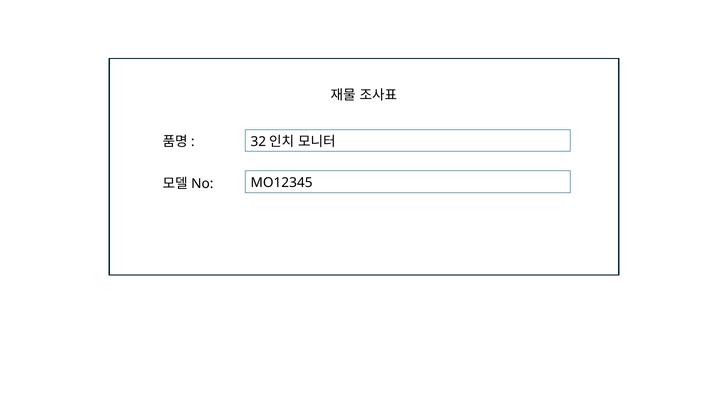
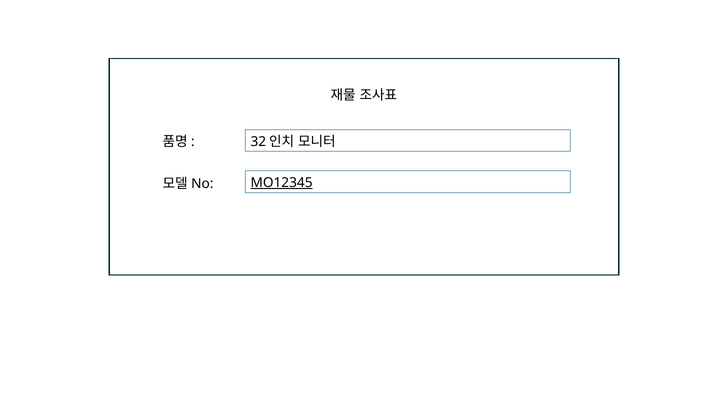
MO12345 underline: none -> present (282, 182)
